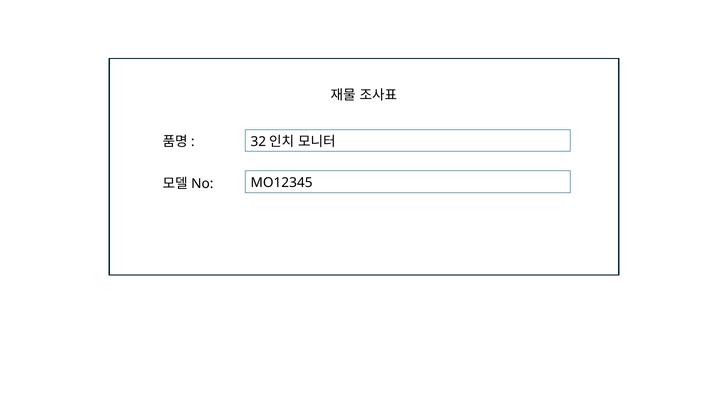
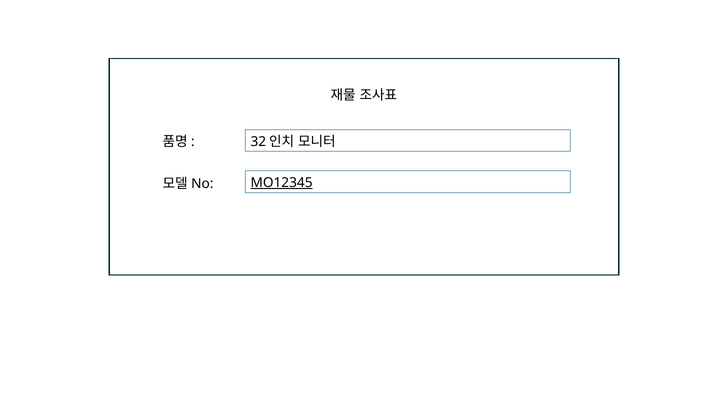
MO12345 underline: none -> present (282, 182)
